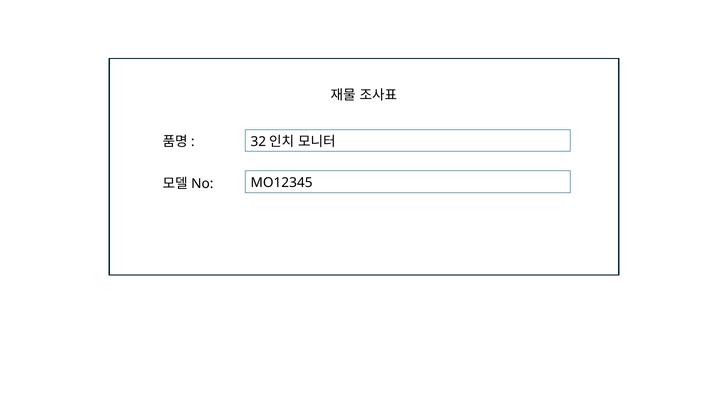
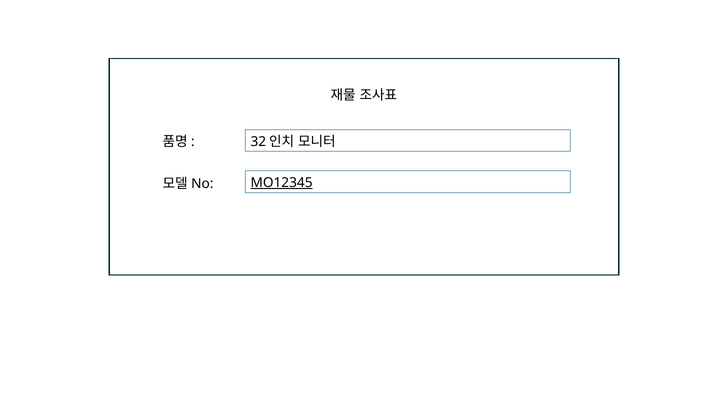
MO12345 underline: none -> present (282, 182)
